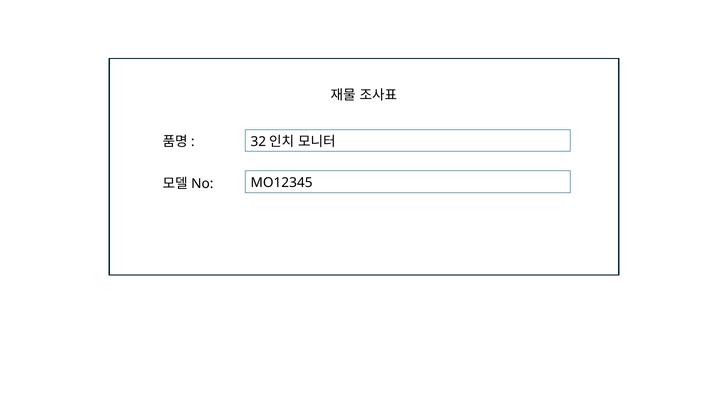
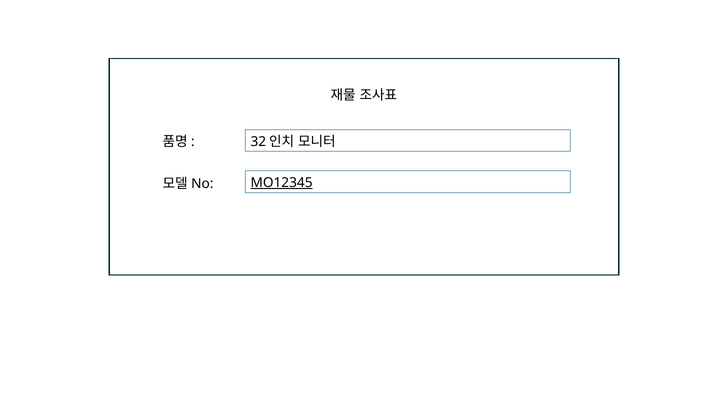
MO12345 underline: none -> present (282, 182)
